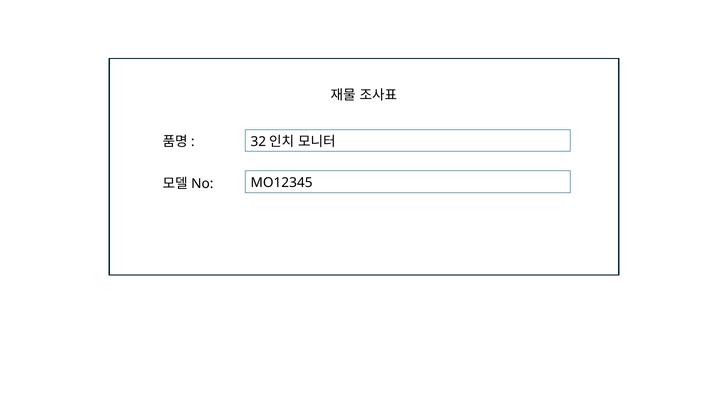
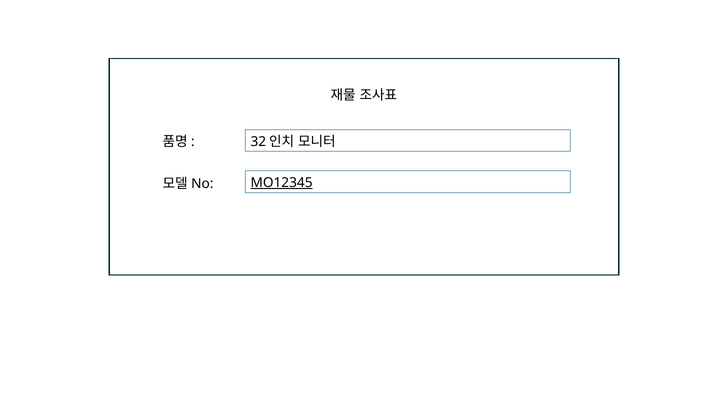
MO12345 underline: none -> present (282, 182)
